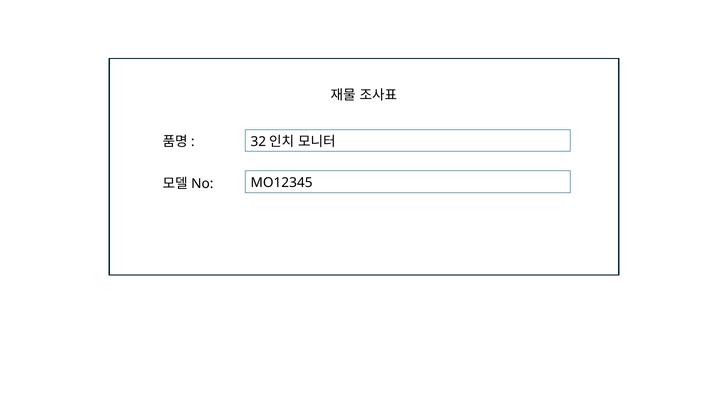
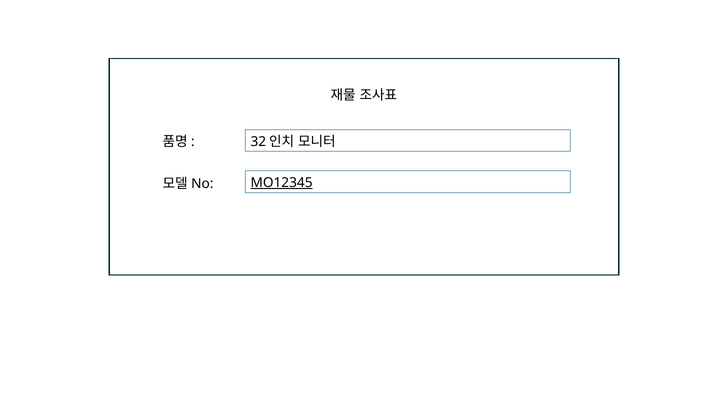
MO12345 underline: none -> present (282, 182)
